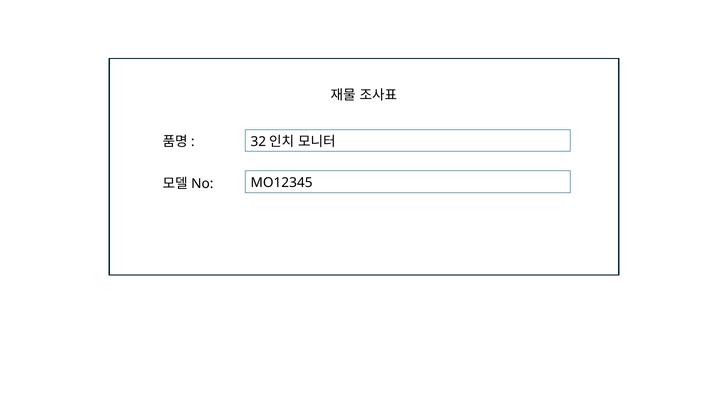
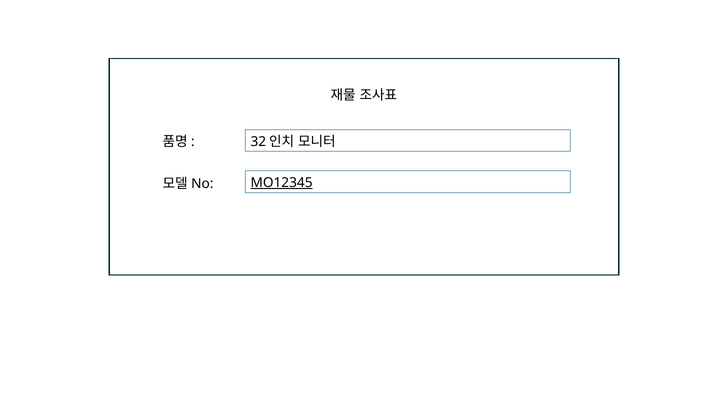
MO12345 underline: none -> present (282, 182)
